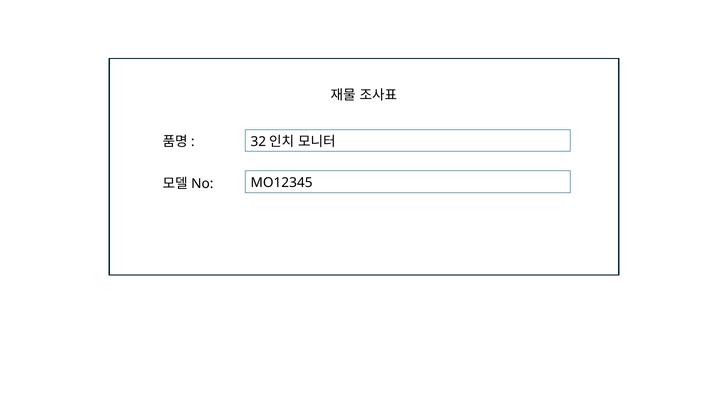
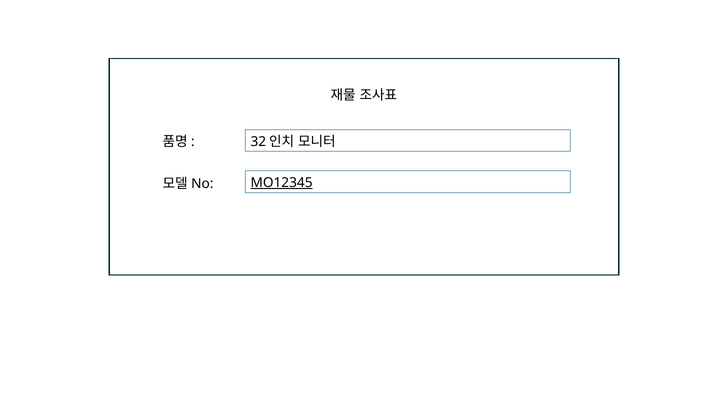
MO12345 underline: none -> present (282, 182)
